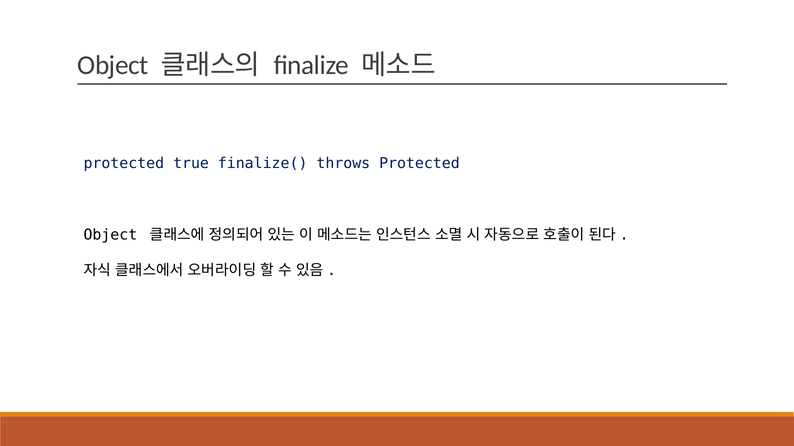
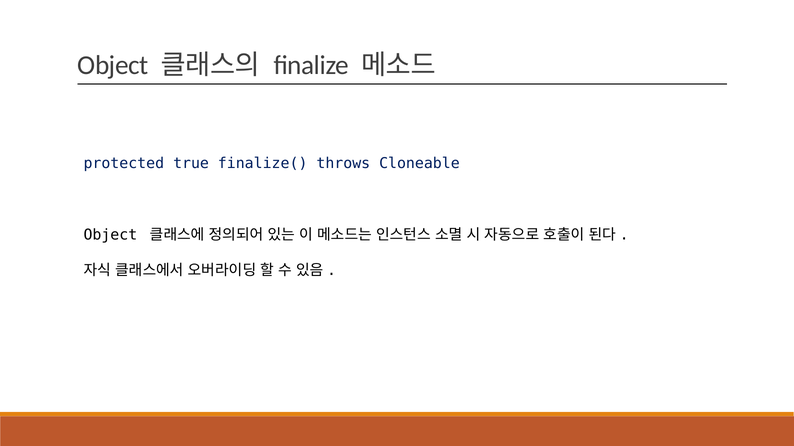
throws Protected: Protected -> Cloneable (419, 164)
